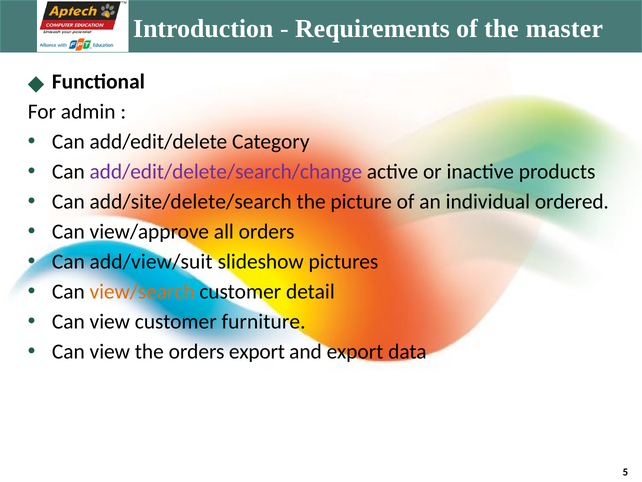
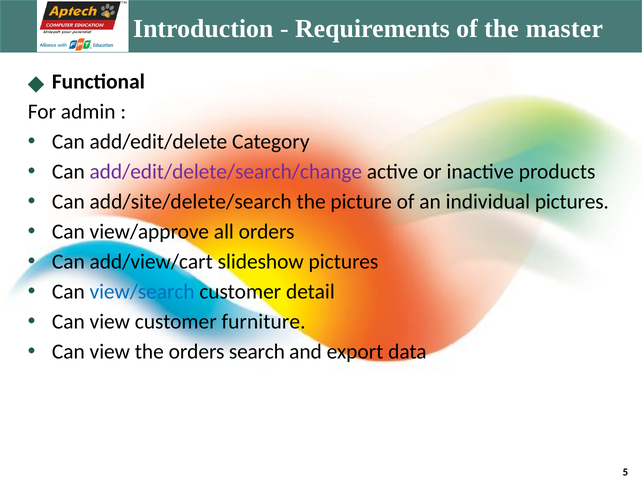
individual ordered: ordered -> pictures (572, 202)
add/view/suit: add/view/suit -> add/view/cart (151, 261)
view/search colour: orange -> blue (142, 291)
orders export: export -> search (257, 351)
